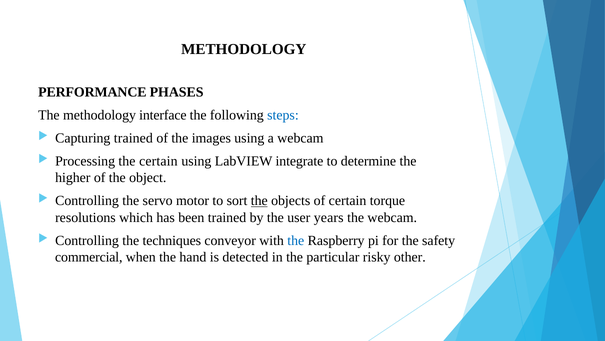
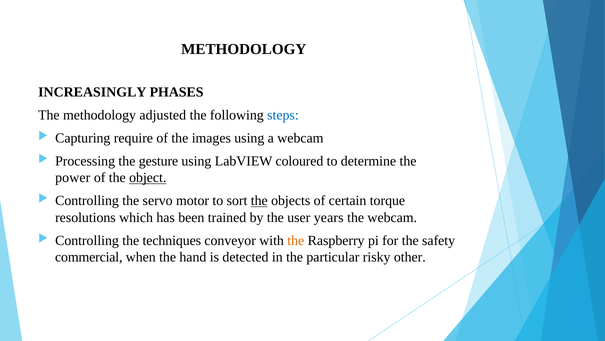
PERFORMANCE: PERFORMANCE -> INCREASINGLY (92, 92)
interface: interface -> adjusted (163, 115)
Capturing trained: trained -> require (133, 138)
the certain: certain -> gesture (159, 161)
integrate: integrate -> coloured (299, 161)
higher: higher -> power (73, 177)
object underline: none -> present (148, 177)
the colour: blue -> orange (296, 240)
